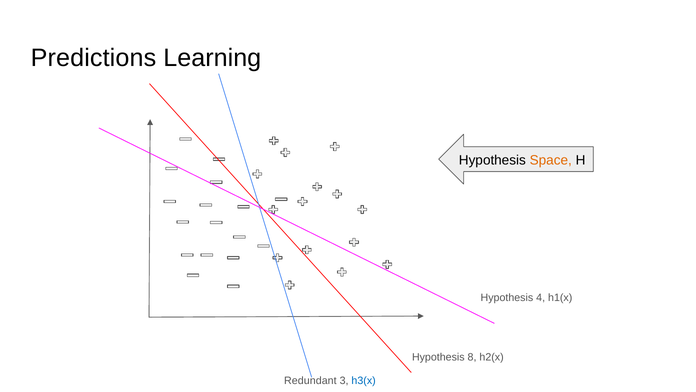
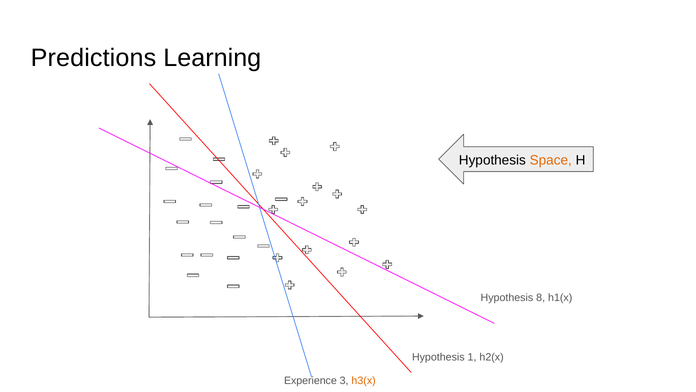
4: 4 -> 8 (541, 297)
8: 8 -> 1 (472, 357)
Redundant: Redundant -> Experience (310, 380)
h3(x colour: blue -> orange (364, 380)
